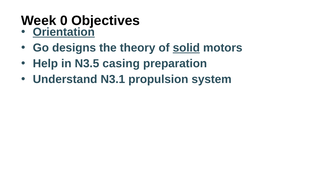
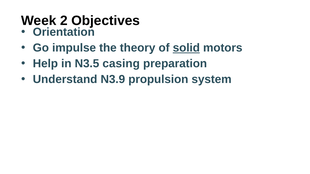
0: 0 -> 2 (64, 21)
Orientation underline: present -> none (64, 32)
designs: designs -> impulse (74, 48)
N3.1: N3.1 -> N3.9 (113, 79)
